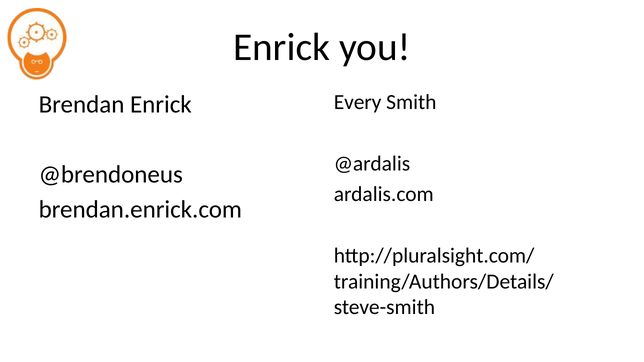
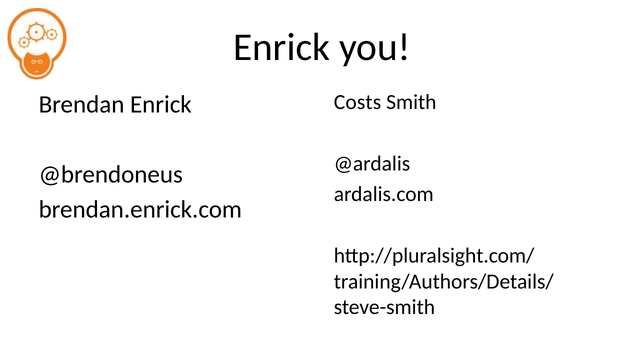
Every: Every -> Costs (357, 102)
